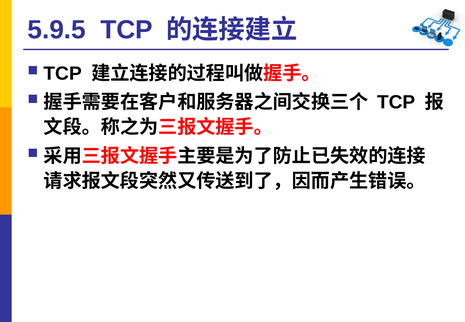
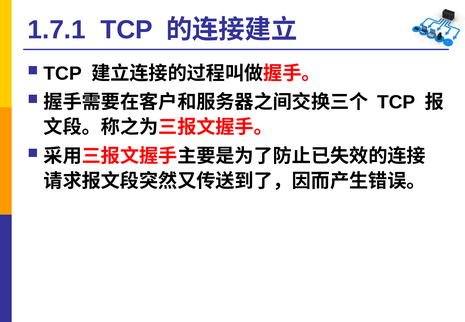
5.9.5: 5.9.5 -> 1.7.1 (57, 30)
